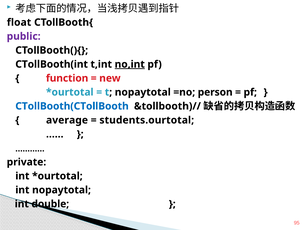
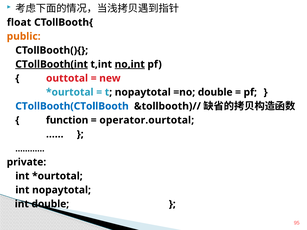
public colour: purple -> orange (24, 36)
CTollBooth(int underline: none -> present (52, 64)
function: function -> outtotal (67, 78)
=no person: person -> double (215, 92)
average: average -> function (67, 120)
students.ourtotal: students.ourtotal -> operator.ourtotal (147, 120)
